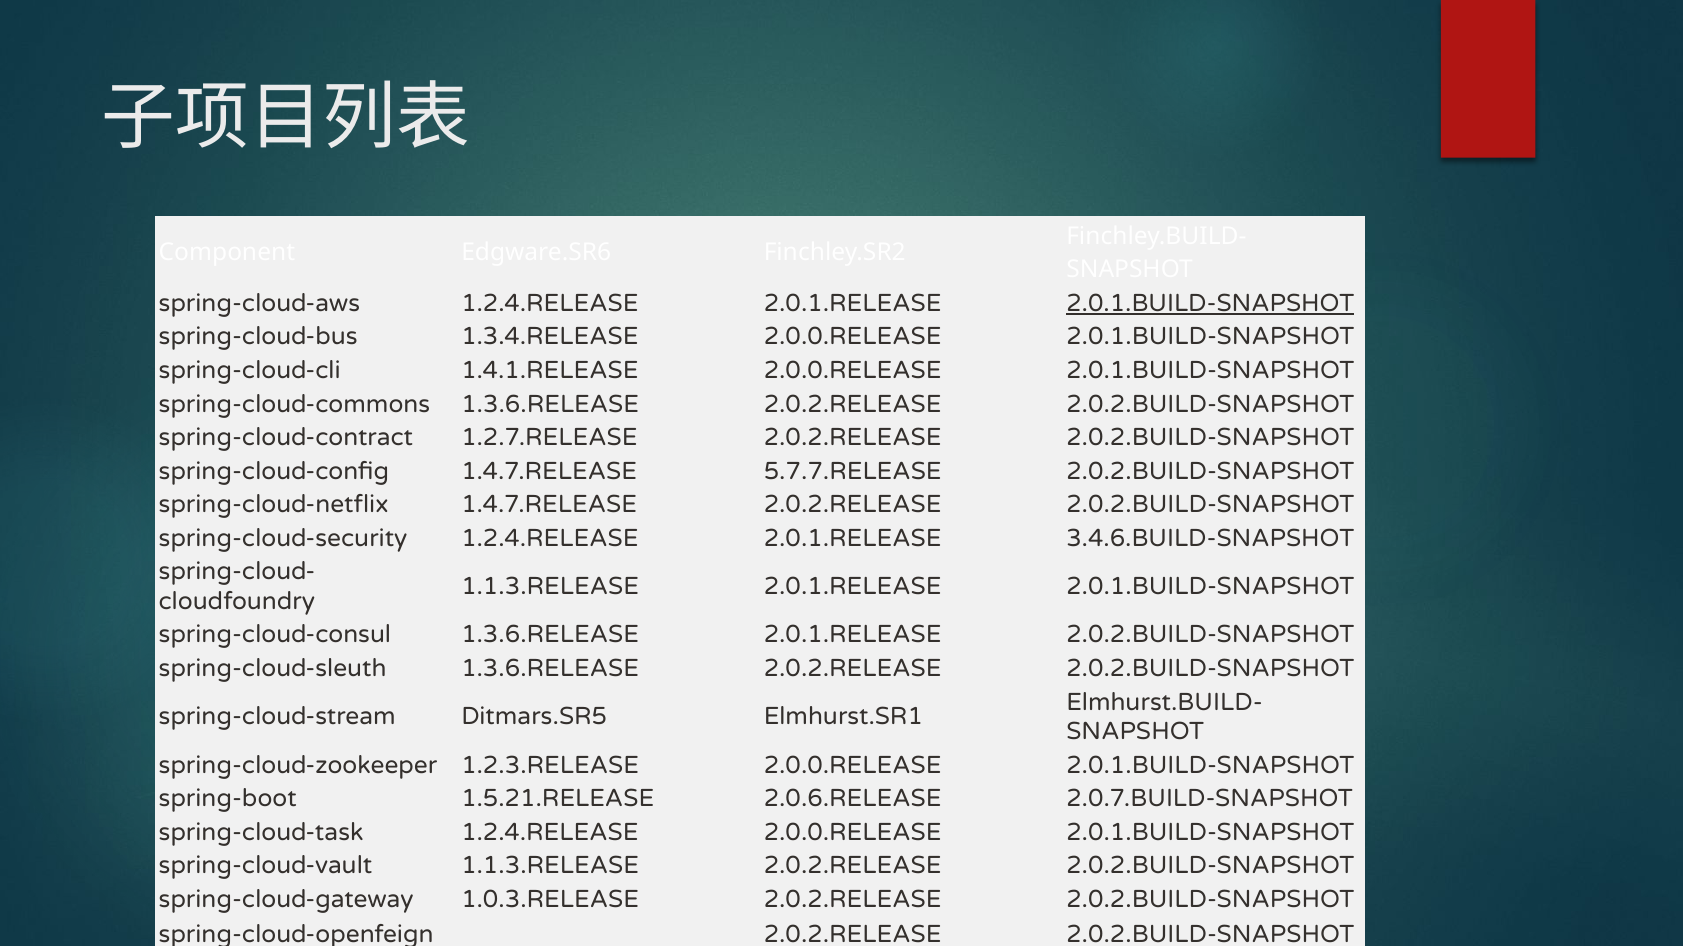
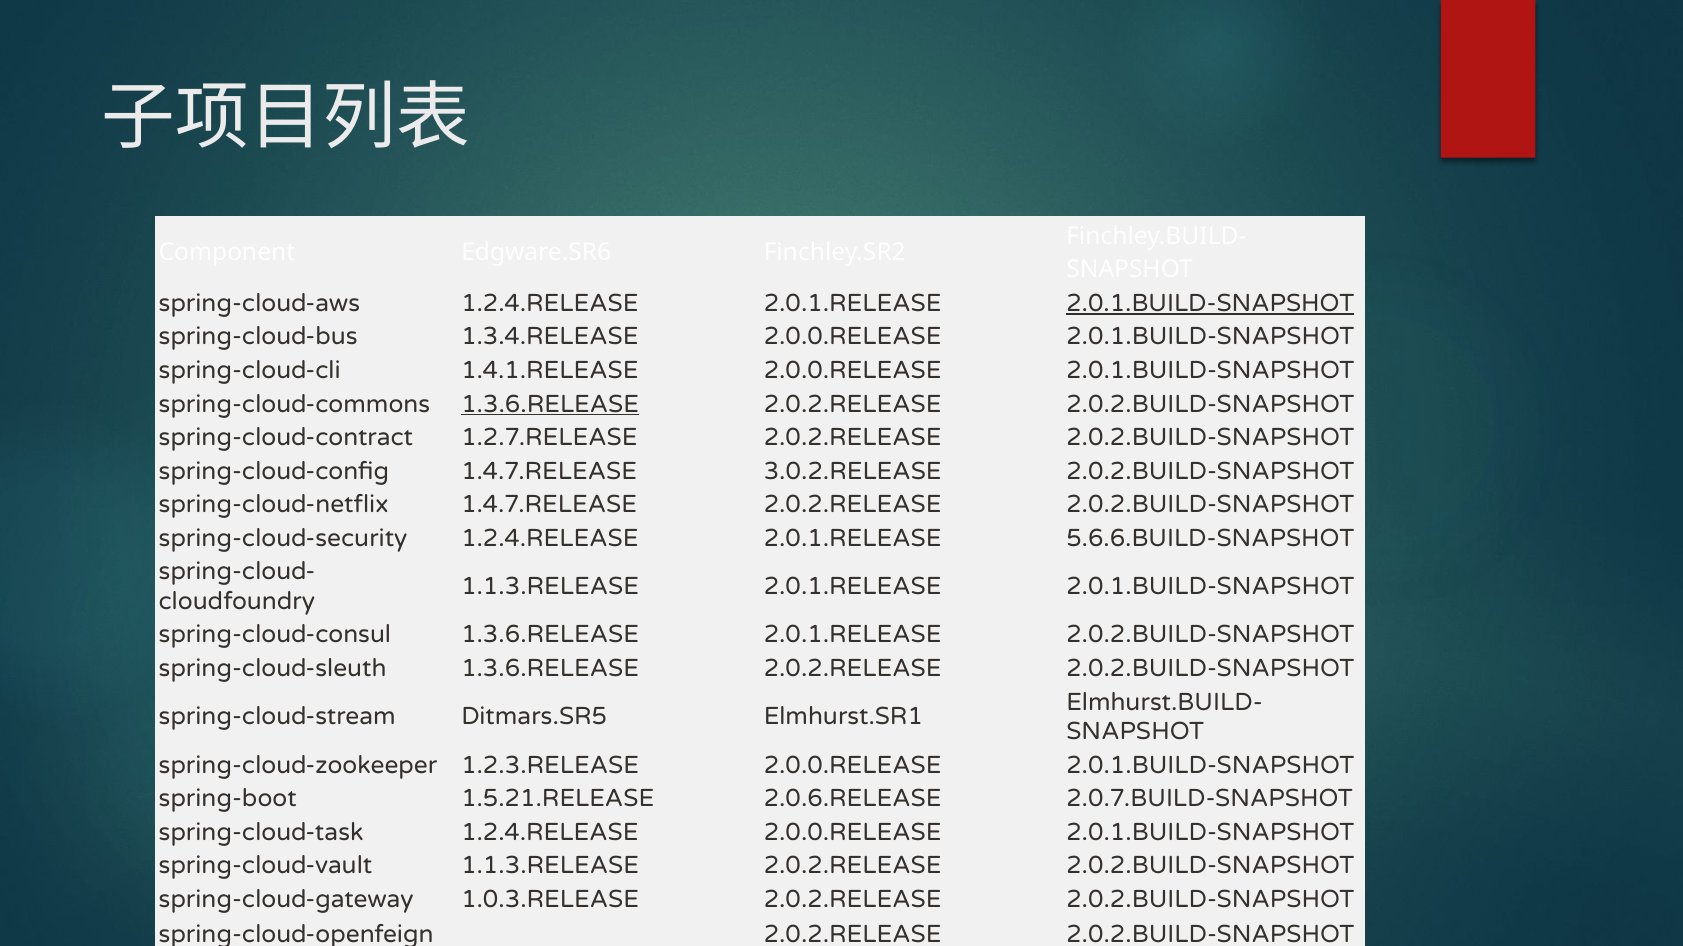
1.3.6.RELEASE underline: none -> present (550, 404)
5.7.7.RELEASE: 5.7.7.RELEASE -> 3.0.2.RELEASE (853, 471)
3.4.6.BUILD-SNAPSHOT: 3.4.6.BUILD-SNAPSHOT -> 5.6.6.BUILD-SNAPSHOT (1210, 539)
